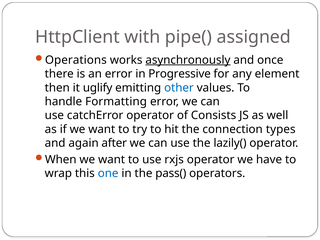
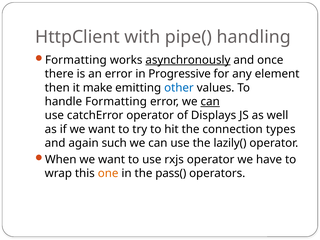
assigned: assigned -> handling (254, 37)
Operations: Operations -> Formatting (76, 60)
uglify: uglify -> make (98, 88)
can underline: none -> present (210, 102)
Consists: Consists -> Displays (214, 115)
after: after -> such (114, 143)
one colour: blue -> orange (108, 173)
